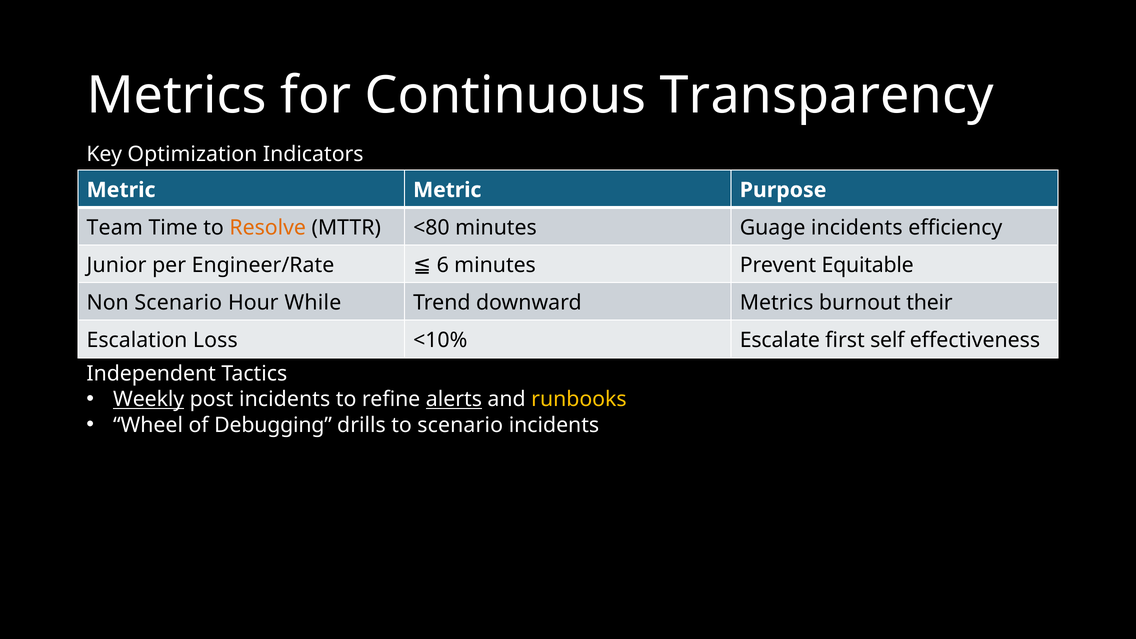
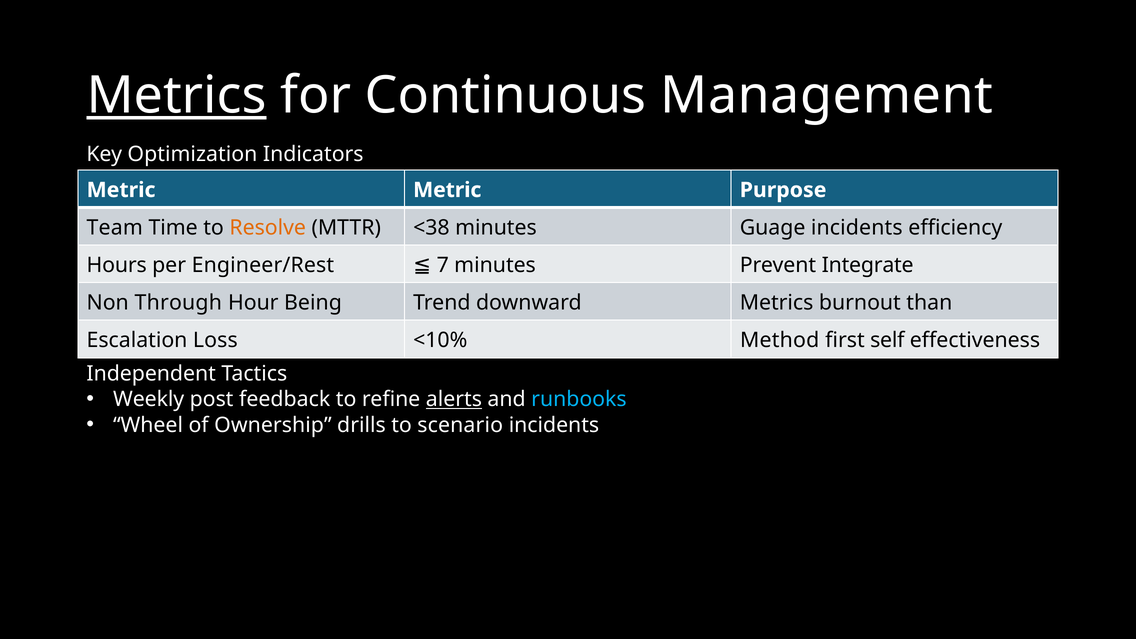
Metrics underline: none -> present (177, 95)
Transparency: Transparency -> Management (827, 95)
<80: <80 -> <38 (431, 228)
Junior: Junior -> Hours (117, 265)
Engineer/Rate: Engineer/Rate -> Engineer/Rest (263, 265)
6: 6 -> 7 (443, 265)
Equitable: Equitable -> Integrate (868, 265)
Non Scenario: Scenario -> Through (178, 303)
While: While -> Being (313, 303)
their: their -> than (929, 303)
Escalate: Escalate -> Method (780, 340)
Weekly underline: present -> none (149, 399)
post incidents: incidents -> feedback (285, 399)
runbooks colour: yellow -> light blue (579, 399)
Debugging: Debugging -> Ownership (273, 425)
